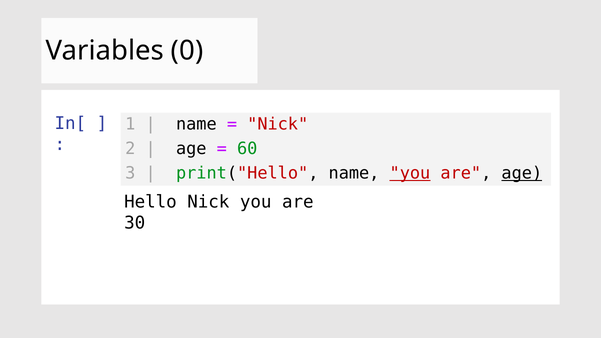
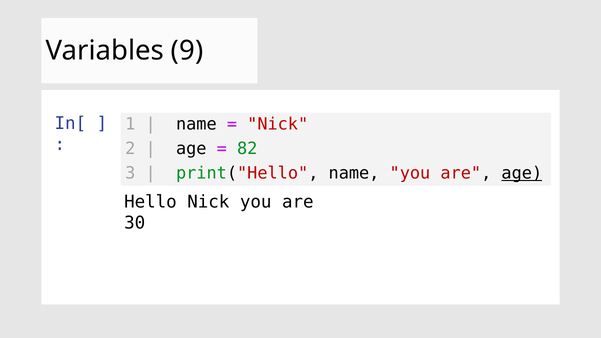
0: 0 -> 9 (187, 50)
60: 60 -> 82 (247, 149)
you underline: present -> none (410, 173)
